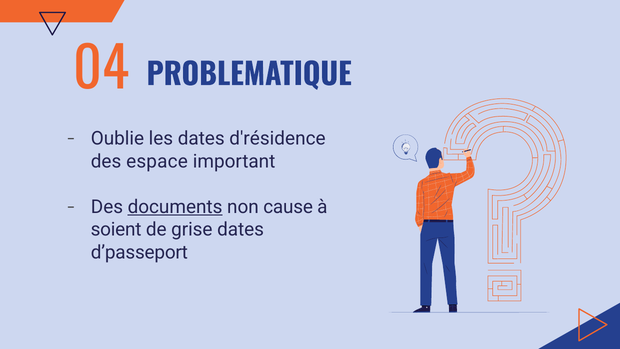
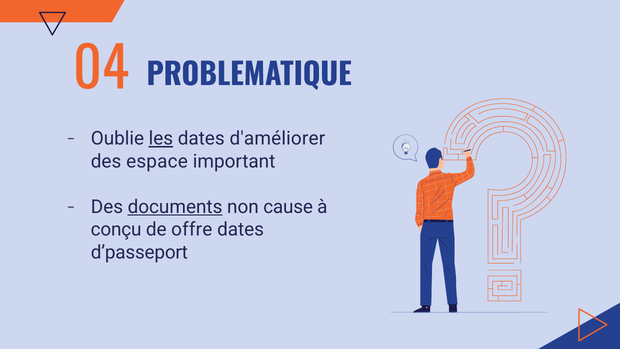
les underline: none -> present (161, 138)
d'résidence: d'résidence -> d'améliorer (277, 138)
soient: soient -> conçu (116, 229)
grise: grise -> offre (192, 229)
